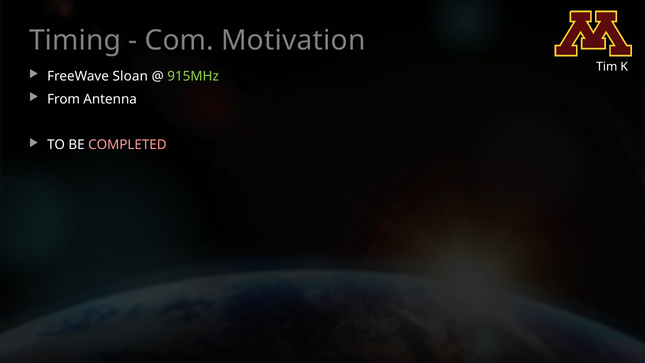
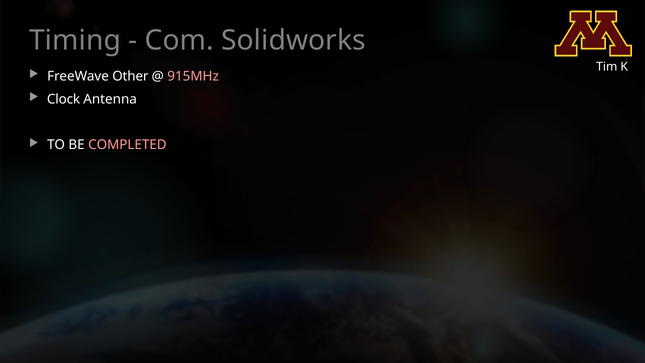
Motivation: Motivation -> Solidworks (294, 41)
Sloan: Sloan -> Other (130, 76)
915MHz colour: light green -> pink (193, 76)
From: From -> Clock (64, 99)
